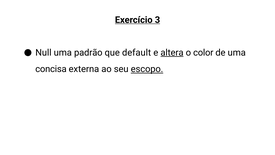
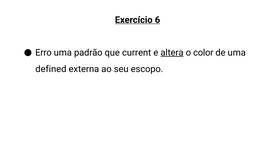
3: 3 -> 6 (157, 20)
Null: Null -> Erro (43, 52)
default: default -> current (137, 52)
concisa: concisa -> defined (51, 69)
escopo underline: present -> none (147, 69)
